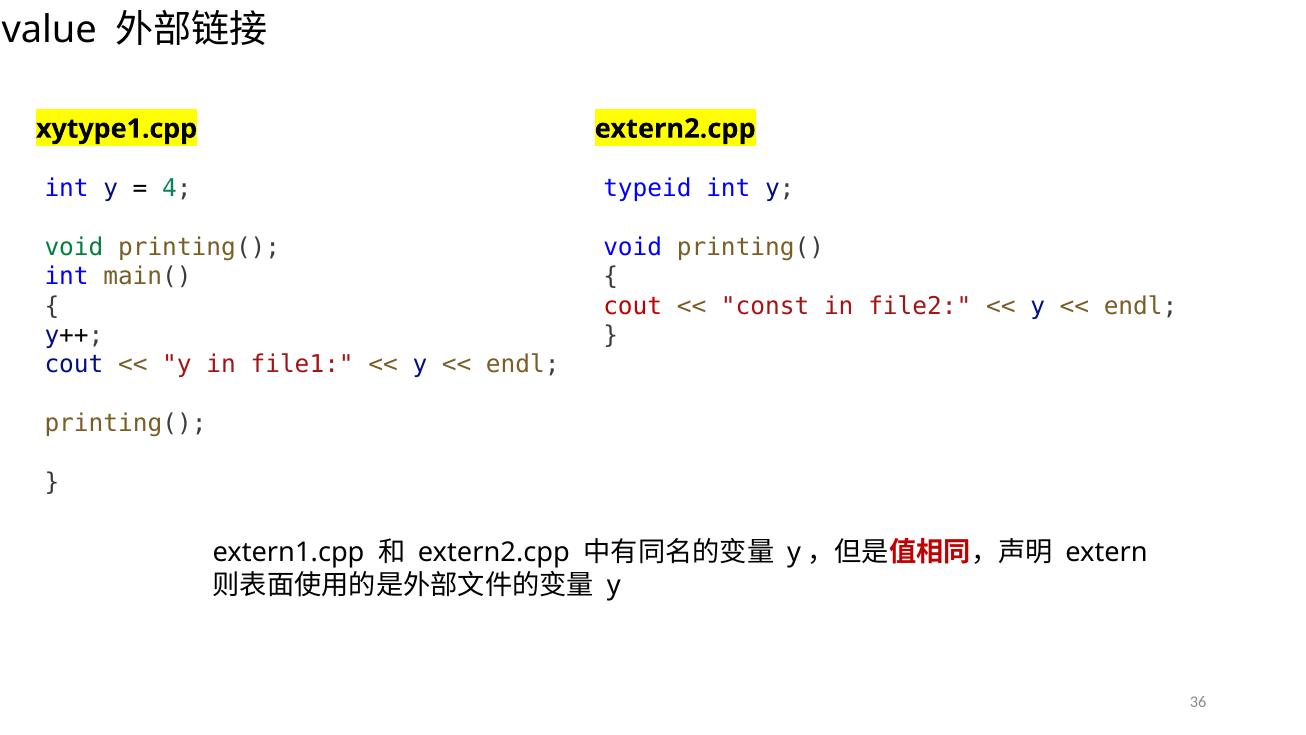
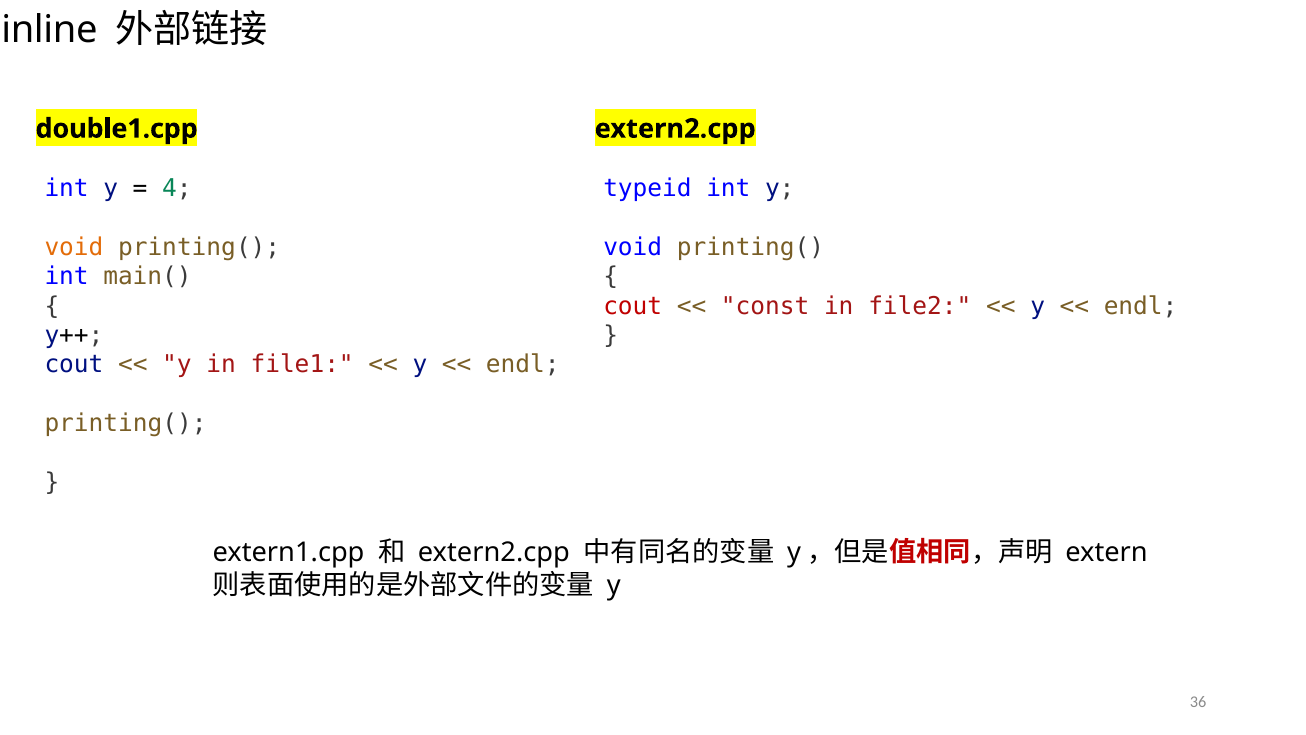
value: value -> inline (49, 30)
xytype1.cpp: xytype1.cpp -> double1.cpp (117, 129)
void colour: green -> orange (74, 247)
